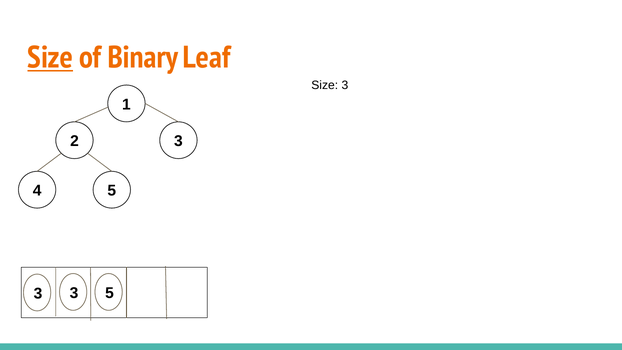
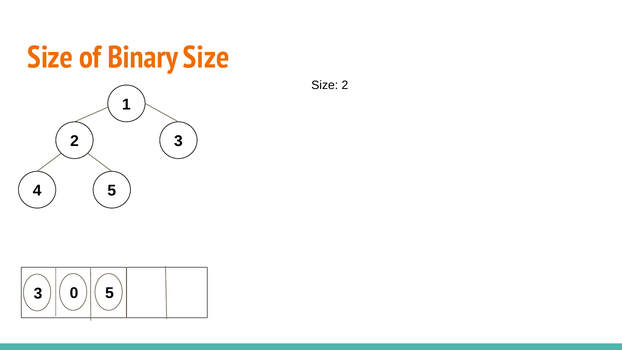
Size underline: present -> none (50, 57)
Binary Leaf: Leaf -> Size (206, 57)
Size 3: 3 -> 2 (345, 85)
3 3: 3 -> 0 (74, 293)
